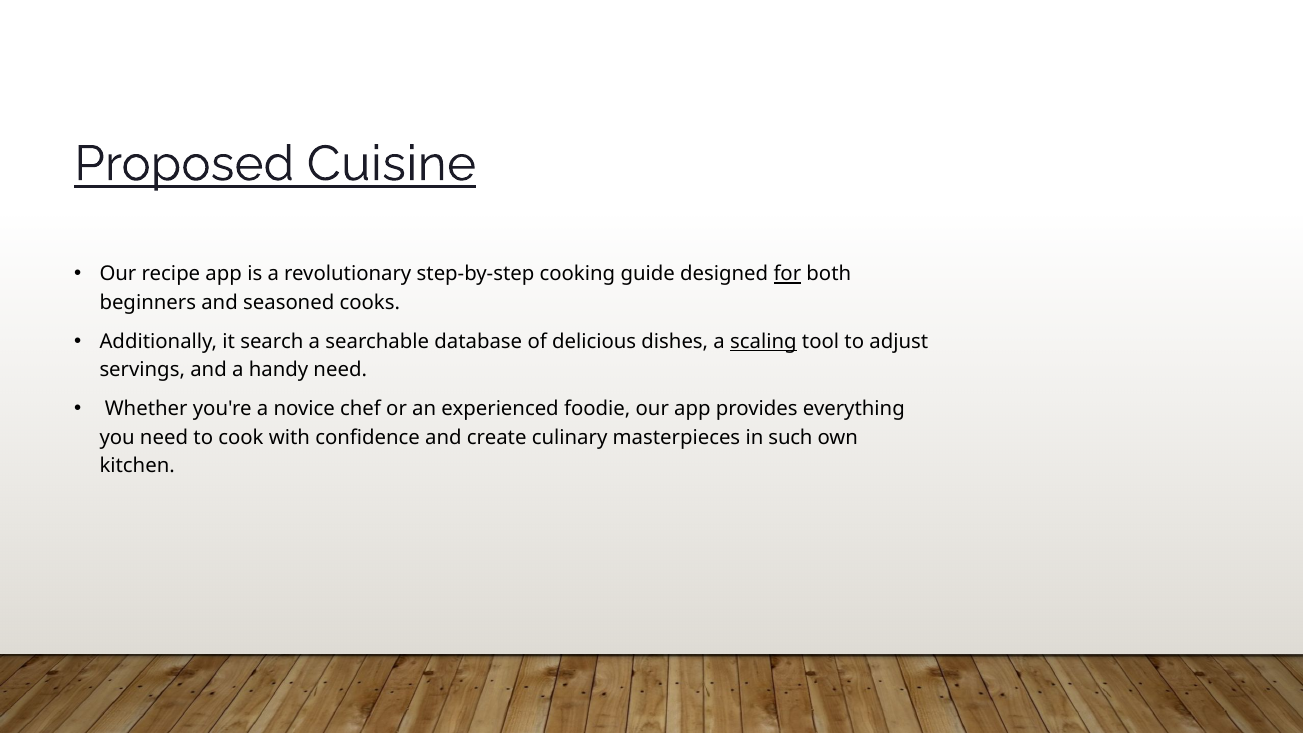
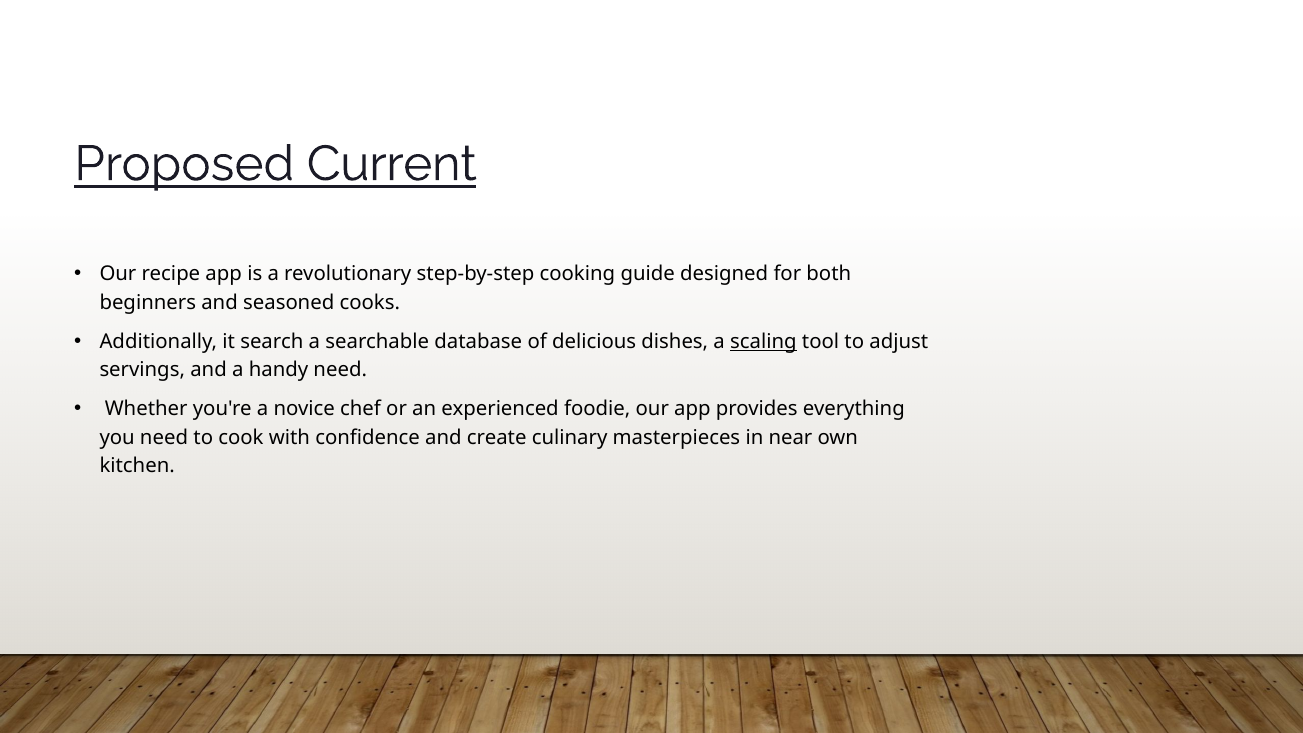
Cuisine: Cuisine -> Current (392, 164)
for underline: present -> none (787, 274)
such: such -> near (790, 437)
